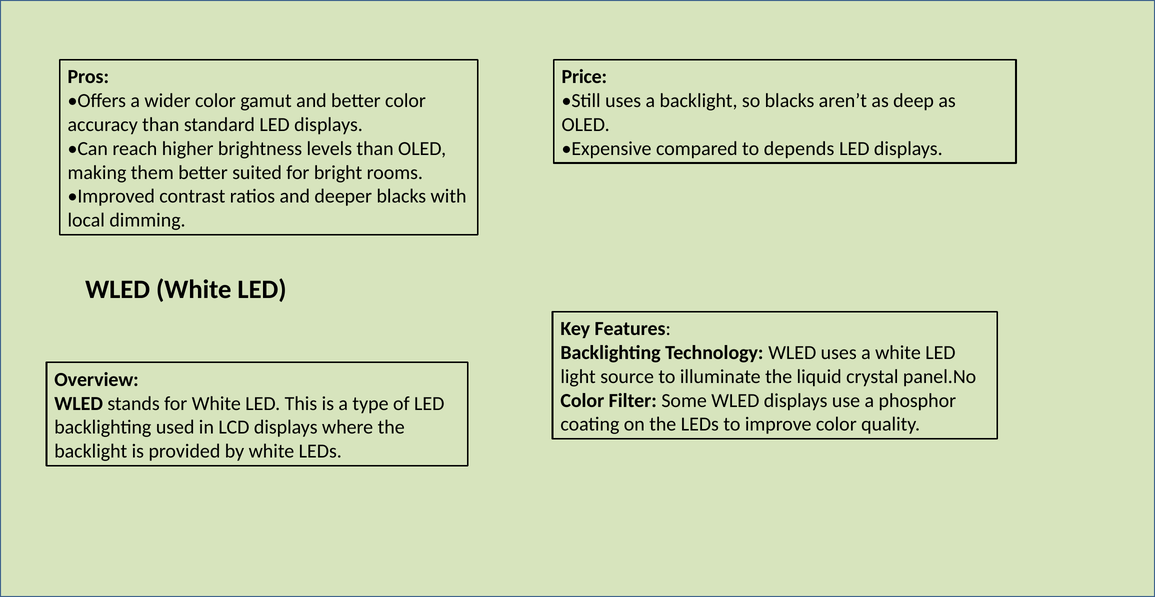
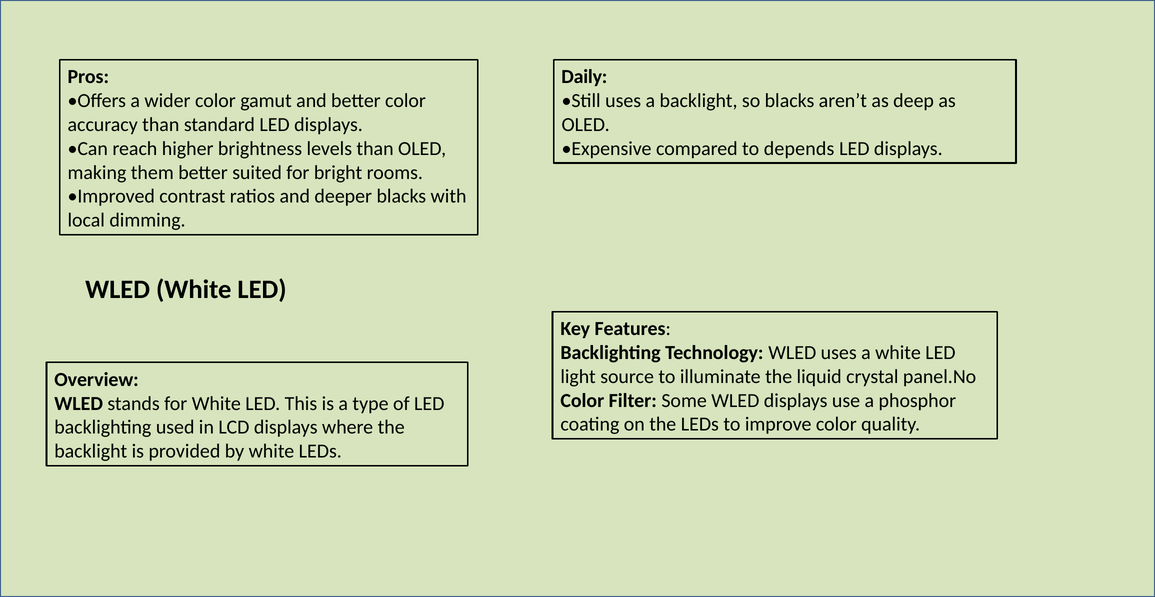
Price: Price -> Daily (584, 77)
